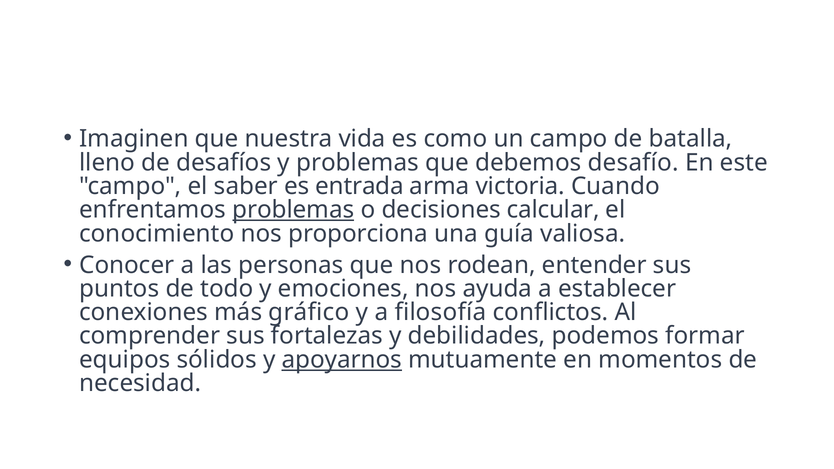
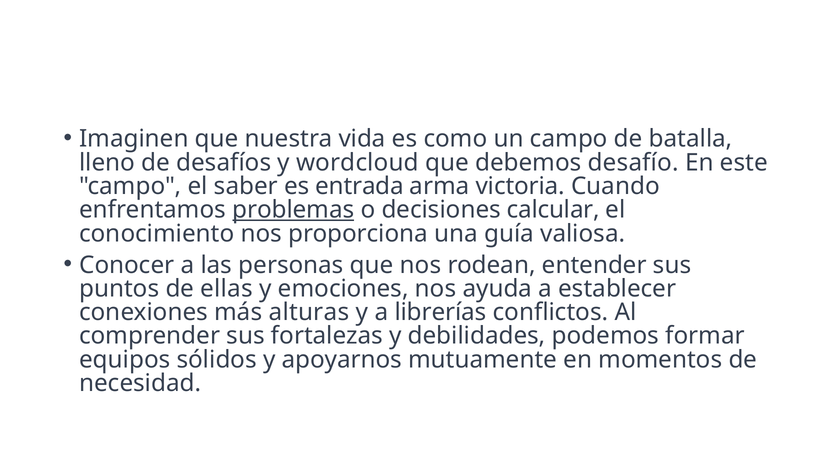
y problemas: problemas -> wordcloud (358, 163)
todo: todo -> ellas (227, 289)
gráfico: gráfico -> alturas (309, 312)
filosofía: filosofía -> librerías (441, 312)
apoyarnos underline: present -> none (342, 360)
